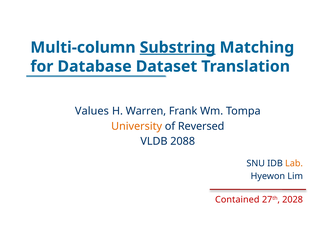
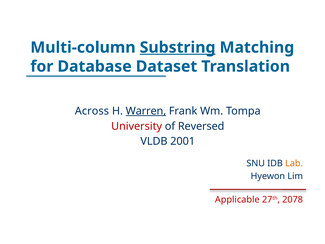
Values: Values -> Across (92, 111)
Warren underline: none -> present (146, 111)
University colour: orange -> red (137, 126)
2088: 2088 -> 2001 (183, 141)
Contained: Contained -> Applicable (237, 199)
2028: 2028 -> 2078 (293, 199)
